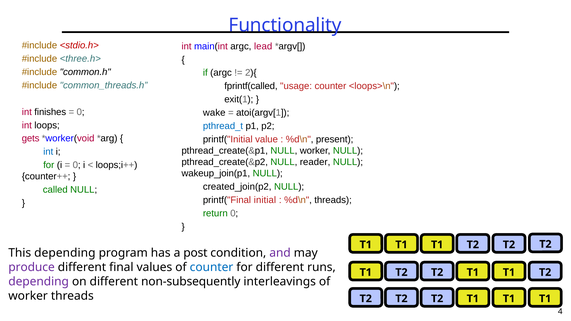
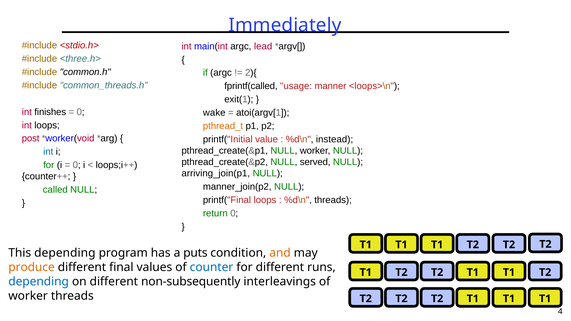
Functionality: Functionality -> Immediately (285, 25)
usage counter: counter -> manner (330, 86)
pthread_t colour: blue -> orange (223, 126)
gets: gets -> post (31, 139)
present: present -> instead (335, 139)
reader: reader -> served (315, 162)
wakeup_join(p1: wakeup_join(p1 -> arriving_join(p1 (216, 174)
created_join(p2: created_join(p2 -> manner_join(p2 (237, 187)
printf("Final initial: initial -> loops (265, 200)
post: post -> puts (195, 253)
and colour: purple -> orange (280, 253)
produce colour: purple -> orange (32, 267)
depending colour: purple -> blue (39, 282)
